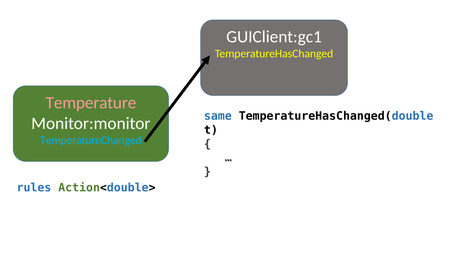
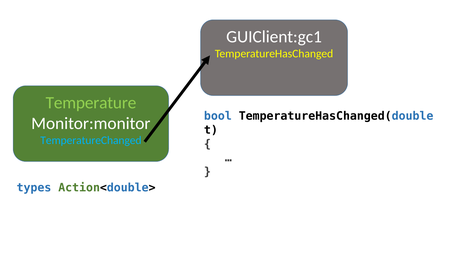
Temperature colour: pink -> light green (91, 103)
same: same -> bool (218, 116)
rules: rules -> types (34, 188)
